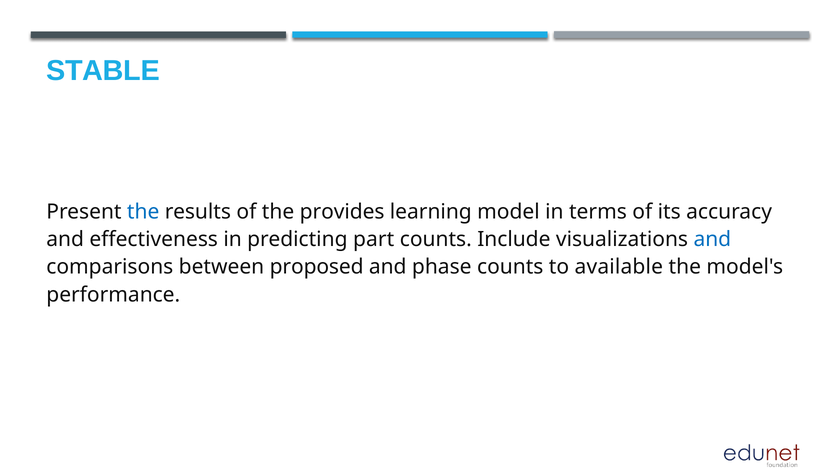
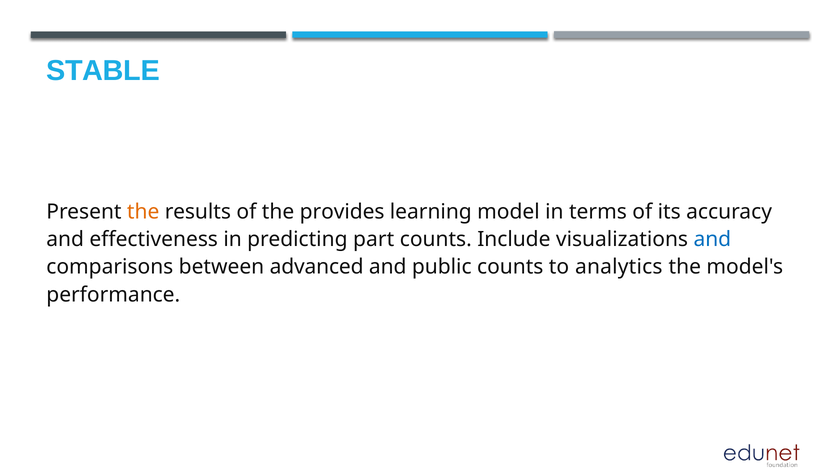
the colour: blue -> orange (143, 212)
proposed: proposed -> advanced (317, 267)
phase: phase -> public (442, 267)
available: available -> analytics (619, 267)
